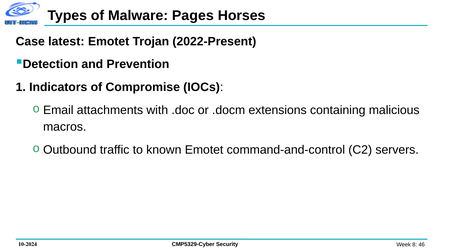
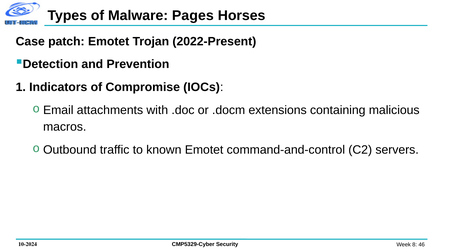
latest: latest -> patch (66, 42)
